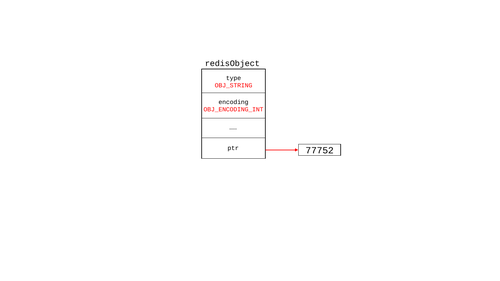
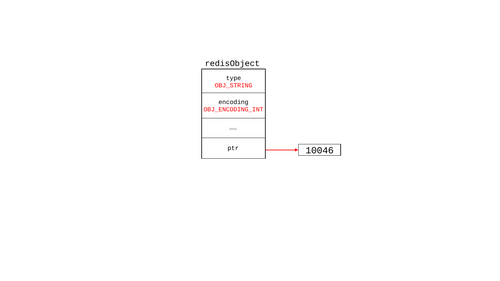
77752: 77752 -> 10046 (320, 151)
